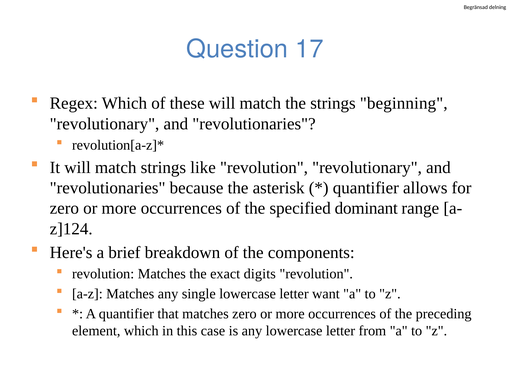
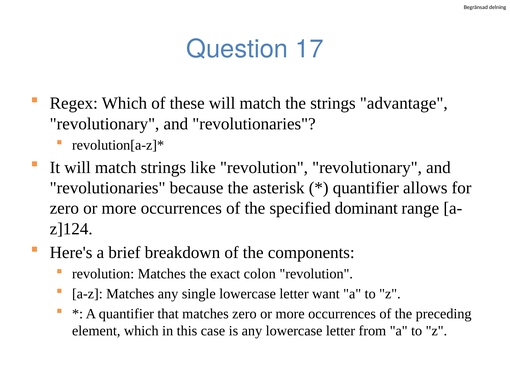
beginning: beginning -> advantage (404, 103)
digits: digits -> colon (260, 274)
